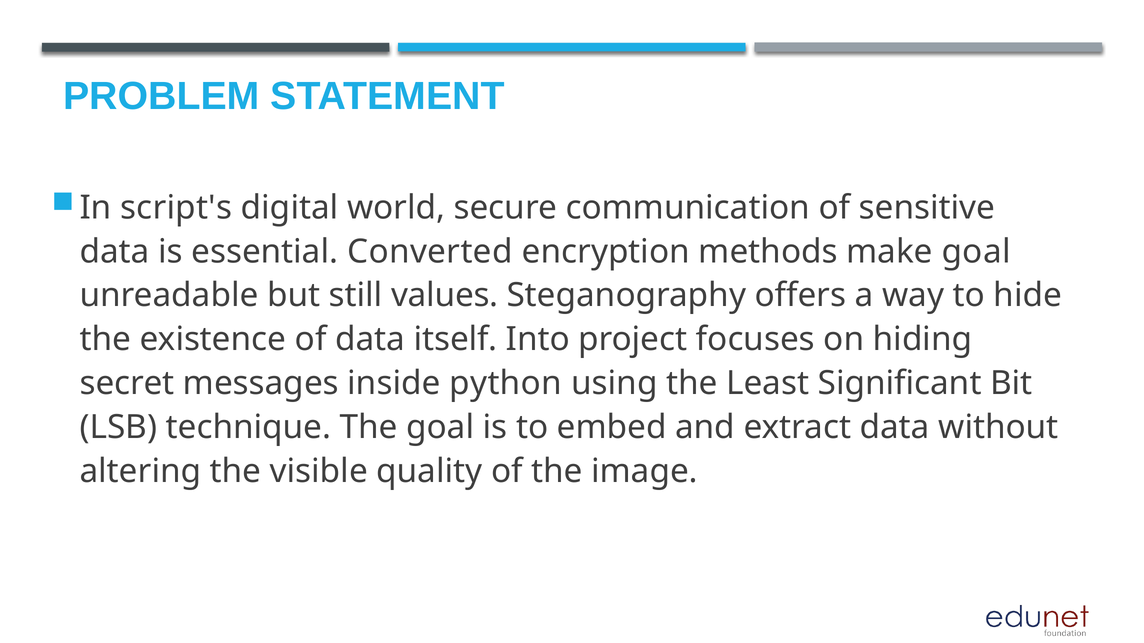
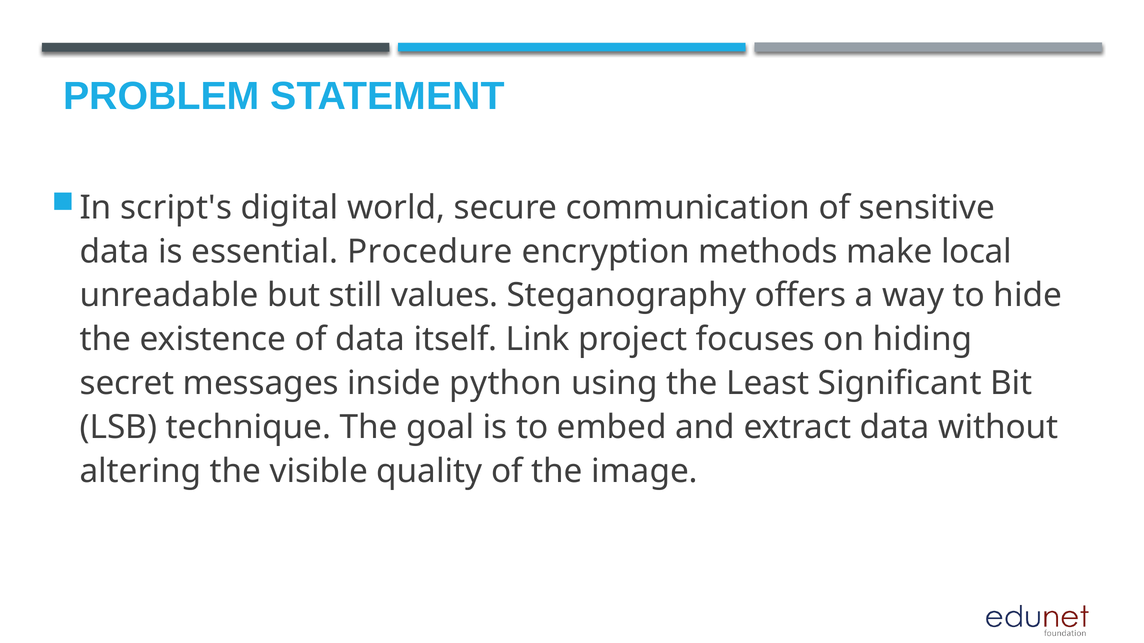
Converted: Converted -> Procedure (430, 252)
make goal: goal -> local (976, 252)
Into: Into -> Link (538, 340)
